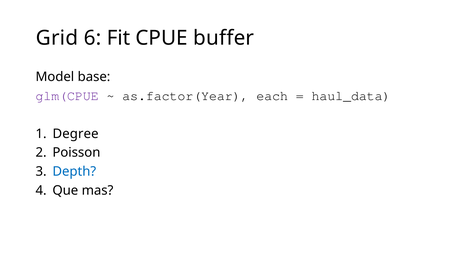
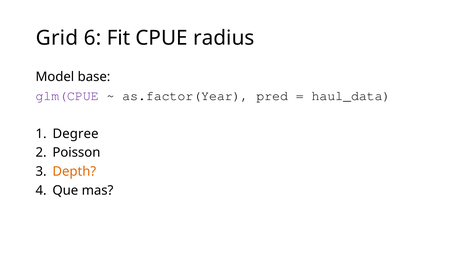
buffer: buffer -> radius (224, 38)
each: each -> pred (272, 96)
Depth colour: blue -> orange (74, 171)
